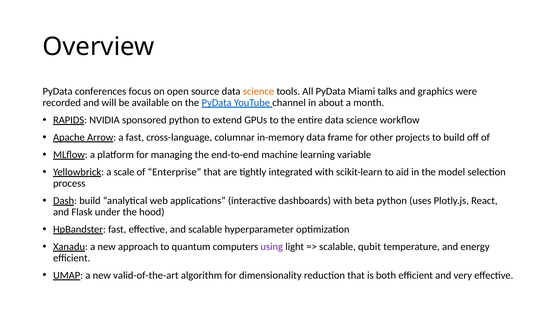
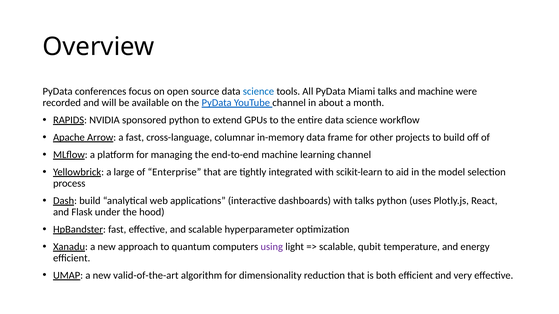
science colour: orange -> blue (258, 91)
and graphics: graphics -> machine (436, 91)
learning variable: variable -> channel (354, 155)
scale: scale -> large (124, 172)
with beta: beta -> talks (364, 201)
